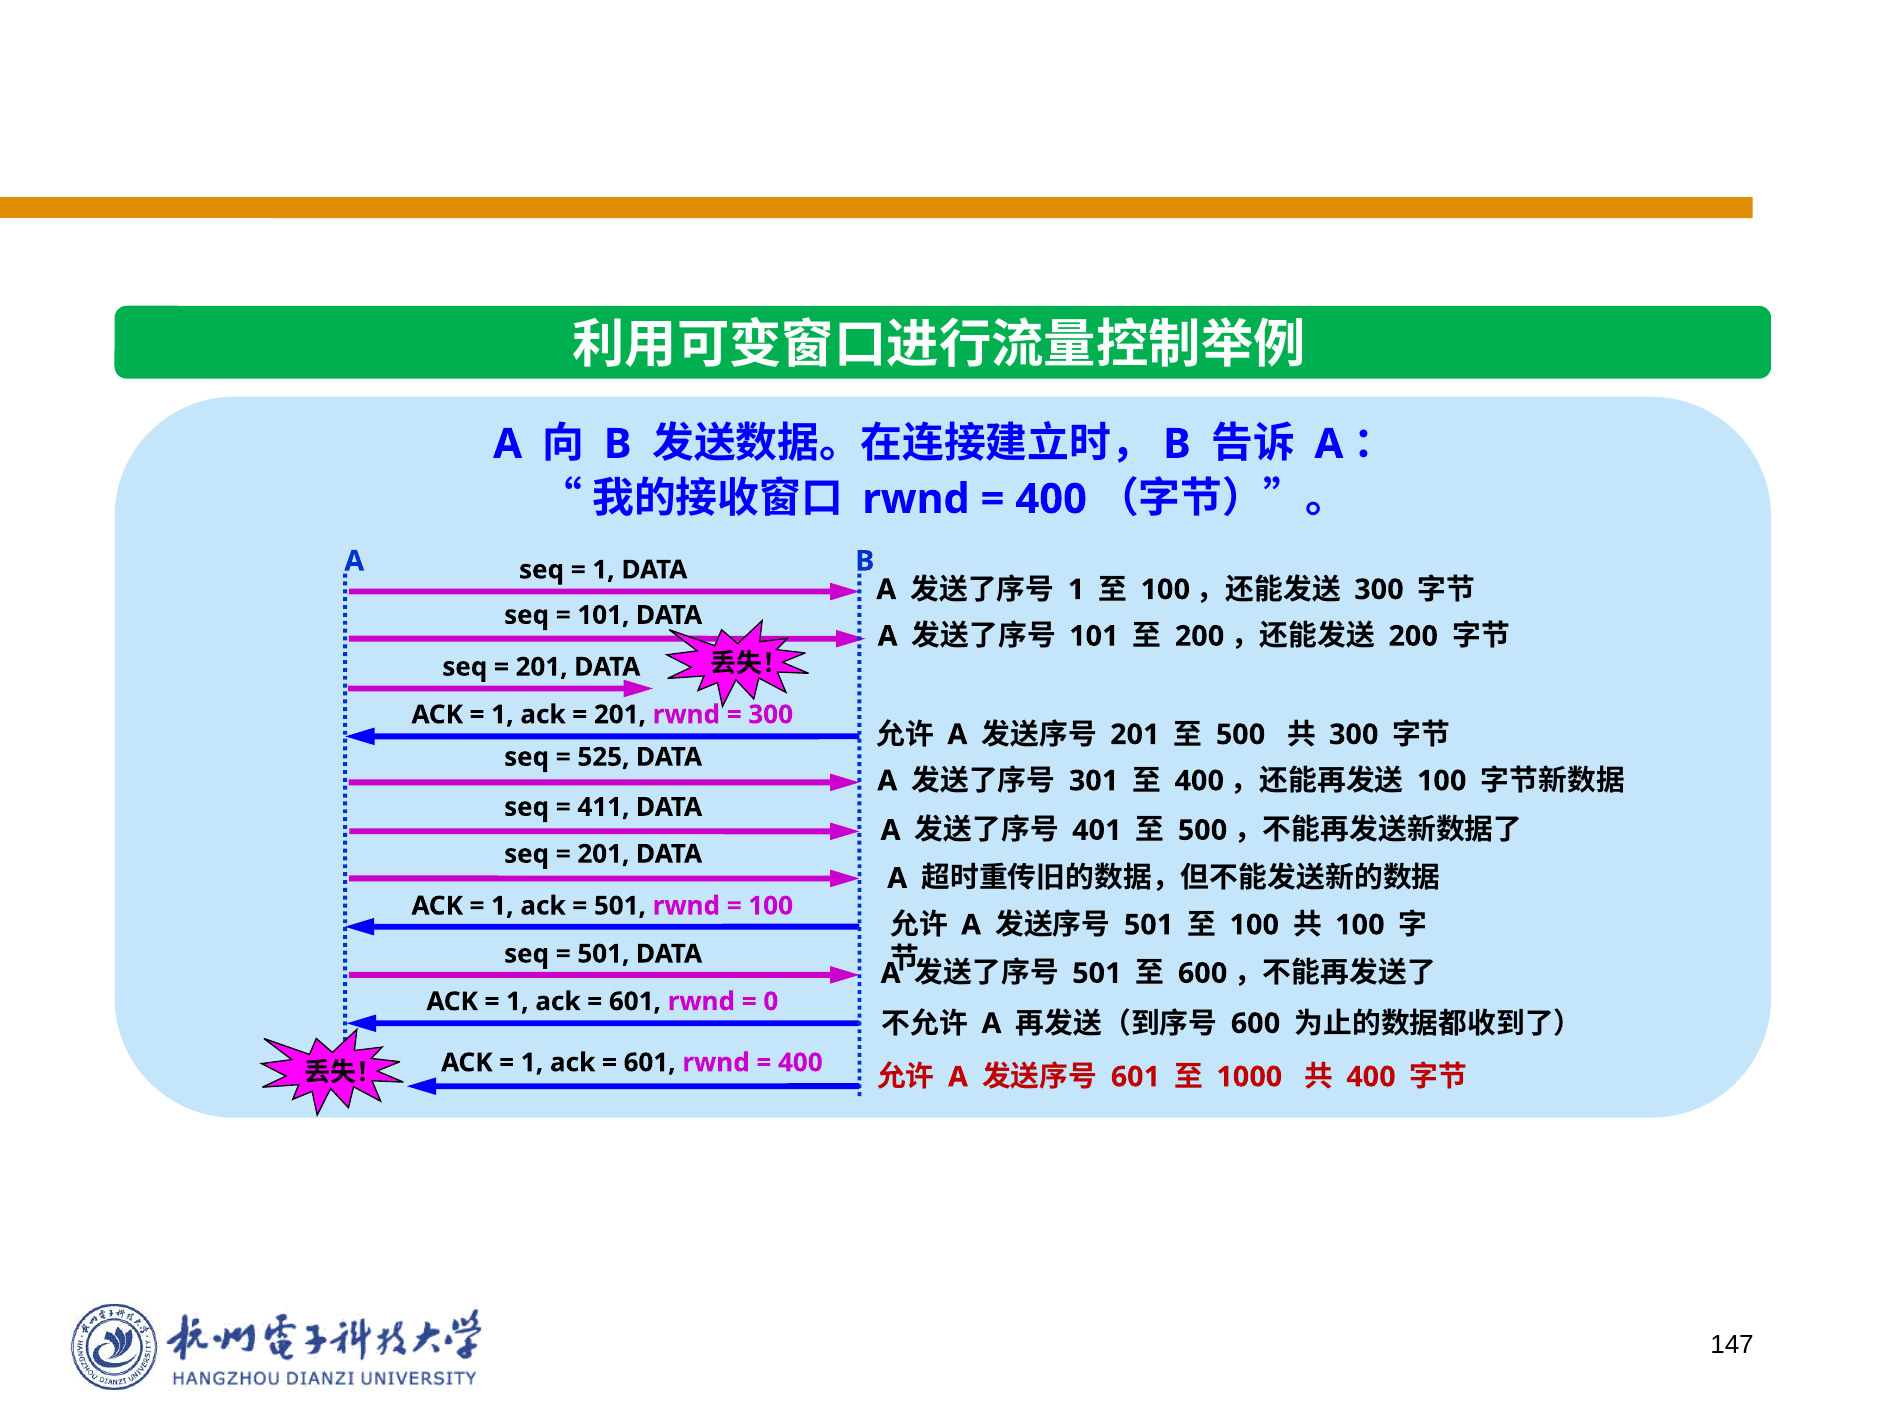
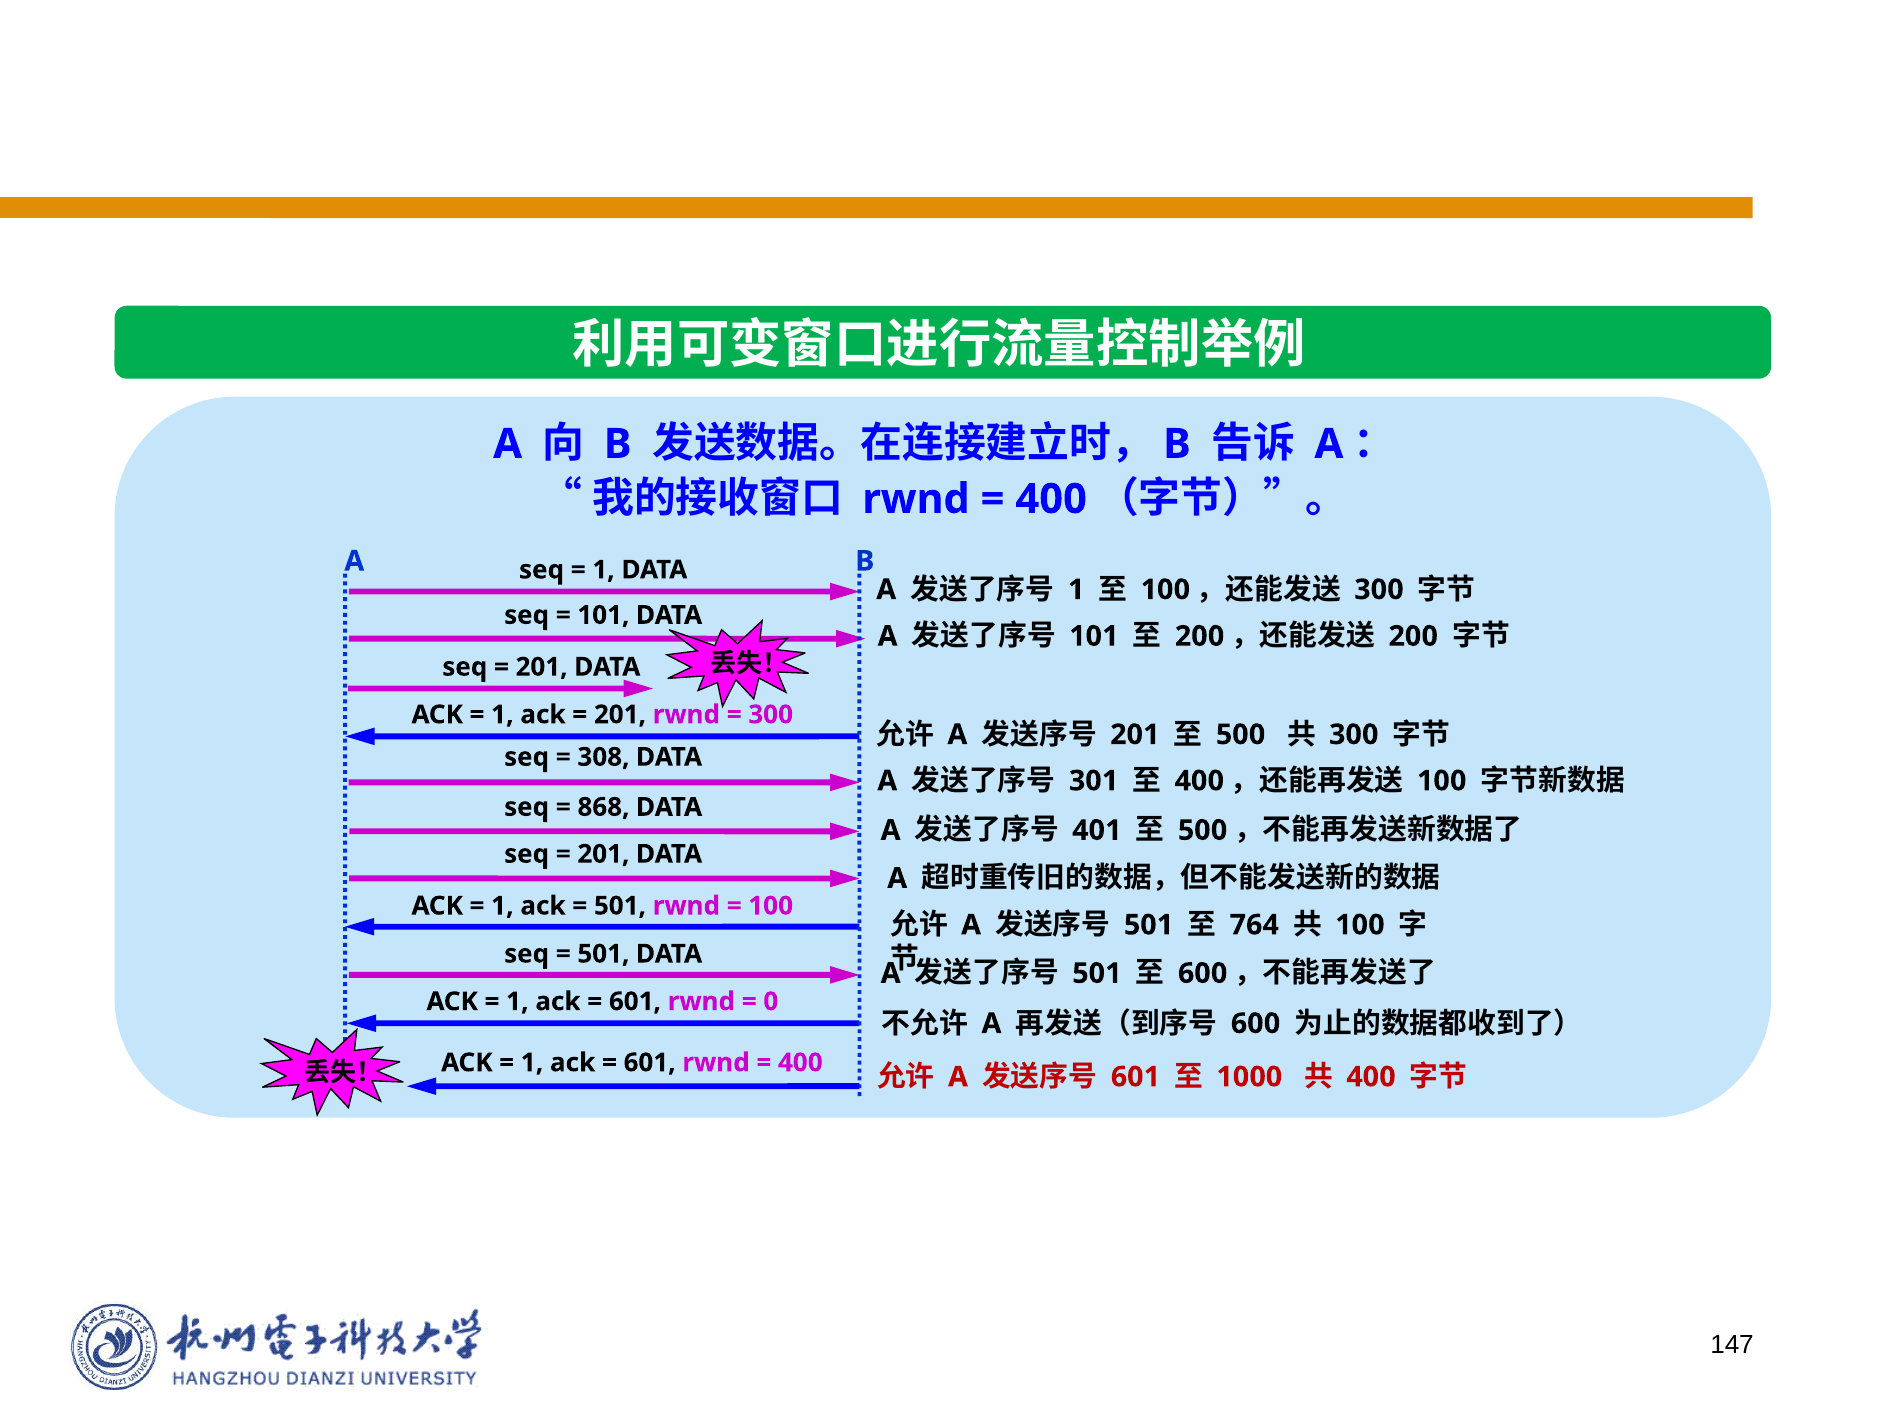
525: 525 -> 308 (603, 757)
411: 411 -> 868 (603, 807)
100: 100 -> 764 (1254, 925)
